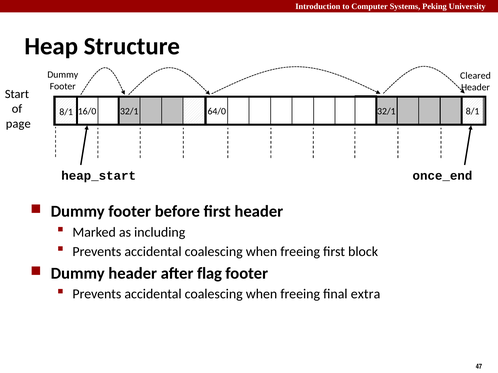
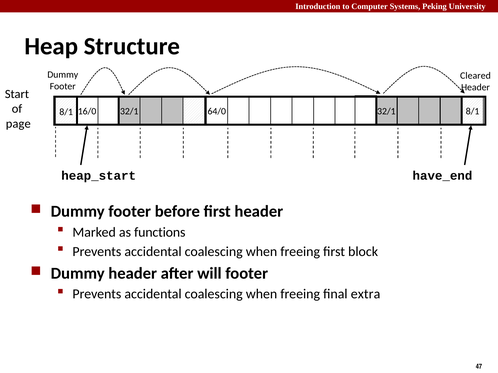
once_end: once_end -> have_end (442, 176)
including: including -> functions (160, 232)
flag: flag -> will (209, 274)
